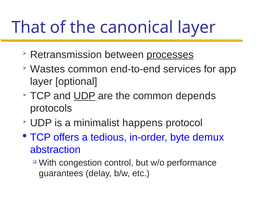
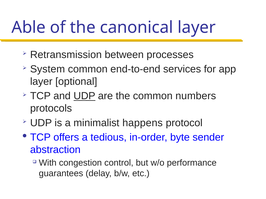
That: That -> Able (29, 28)
processes underline: present -> none (170, 55)
Wastes: Wastes -> System (48, 69)
depends: depends -> numbers (196, 96)
demux: demux -> sender (208, 138)
